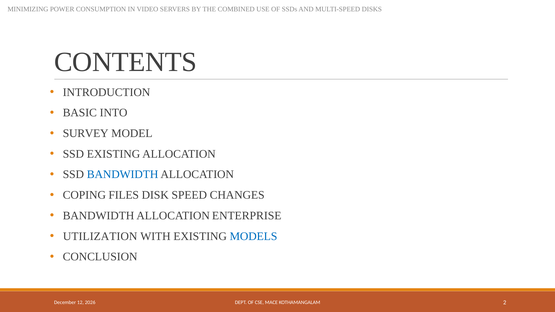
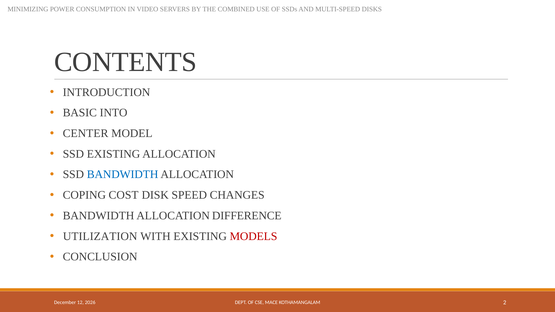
SURVEY: SURVEY -> CENTER (86, 133)
FILES: FILES -> COST (124, 195)
ENTERPRISE: ENTERPRISE -> DIFFERENCE (247, 216)
MODELS colour: blue -> red (253, 236)
